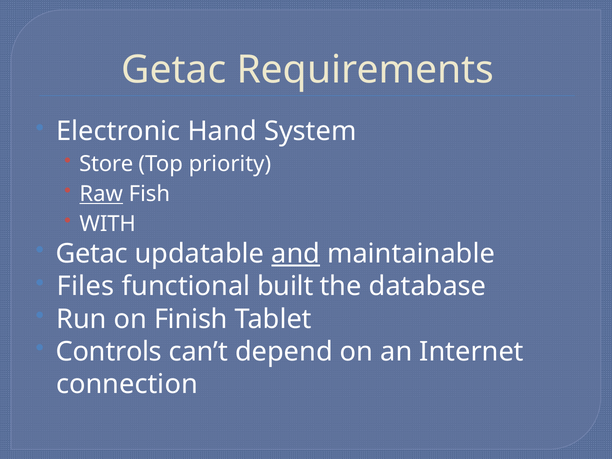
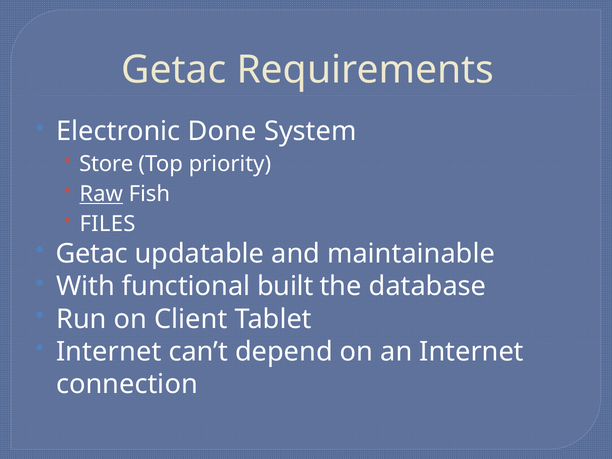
Hand: Hand -> Done (222, 131)
WITH: WITH -> FILES (107, 224)
and underline: present -> none (296, 254)
Files: Files -> With (86, 286)
Finish: Finish -> Client (191, 319)
Controls: Controls -> Internet (109, 352)
